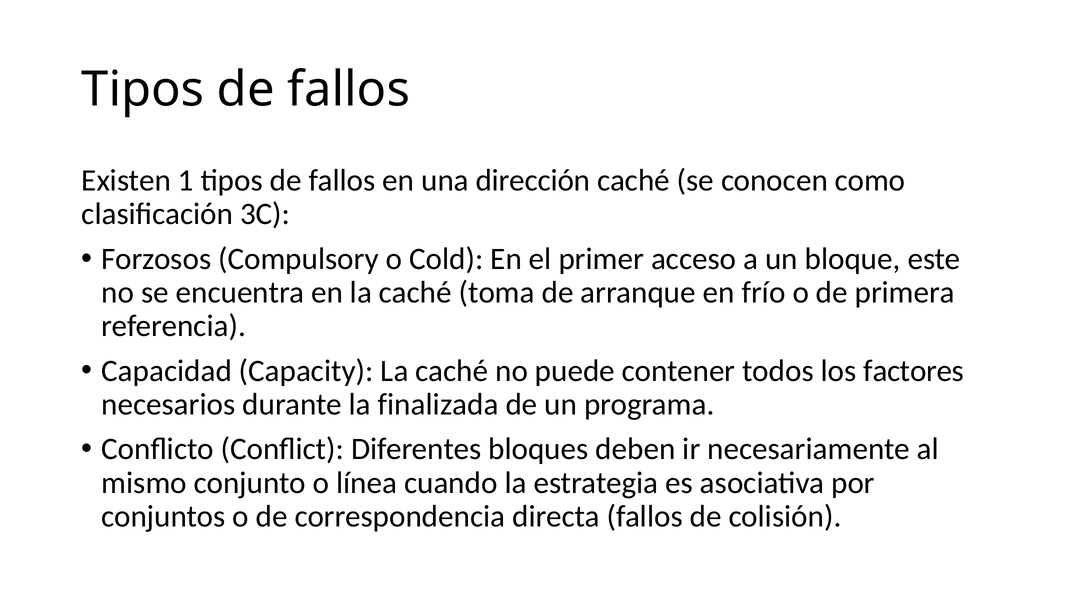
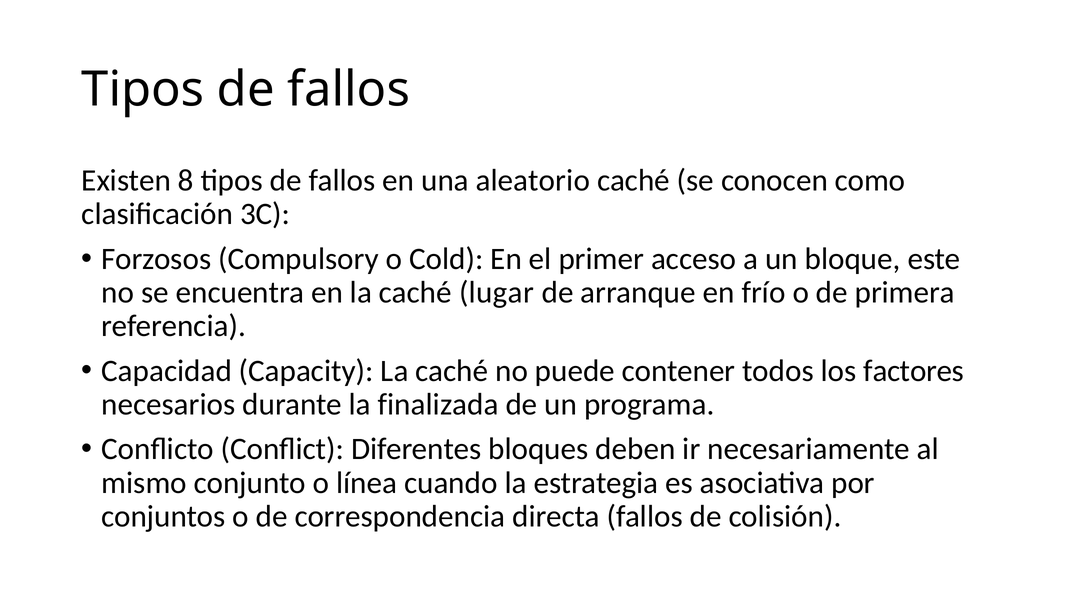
1: 1 -> 8 (186, 181)
dirección: dirección -> aleatorio (533, 181)
toma: toma -> lugar (497, 292)
